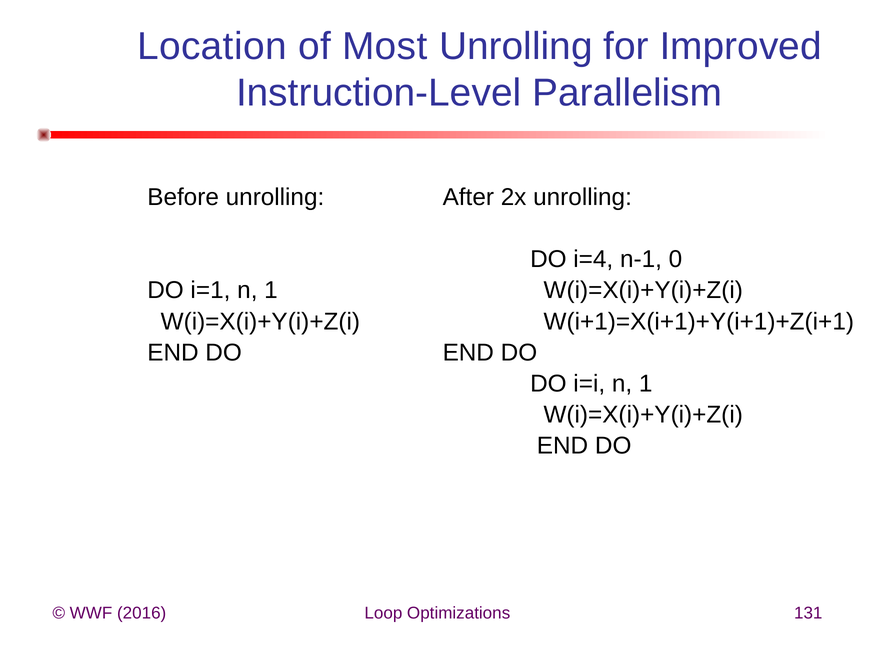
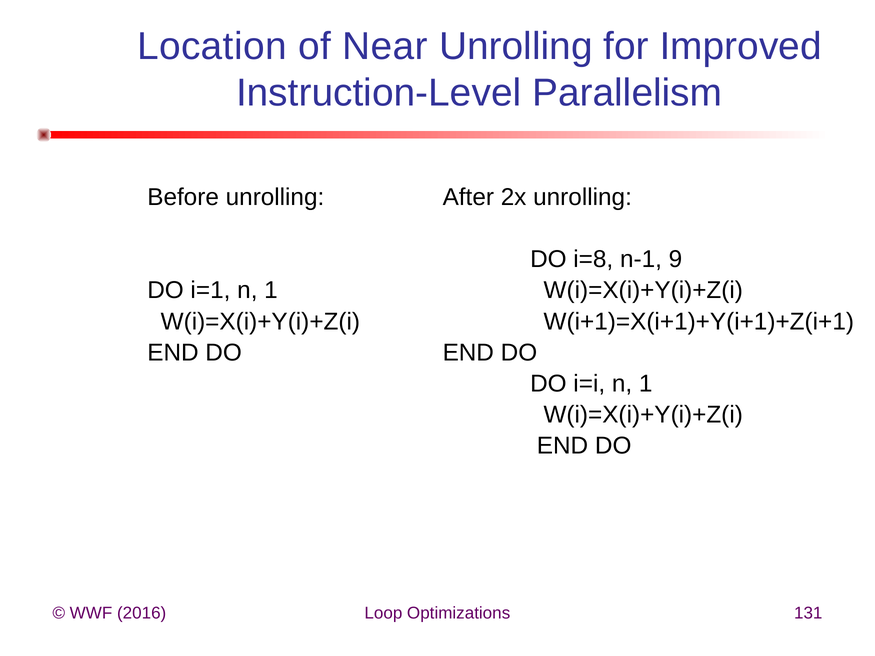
Most: Most -> Near (385, 46)
i=4: i=4 -> i=8 (593, 259)
0: 0 -> 9 (675, 259)
